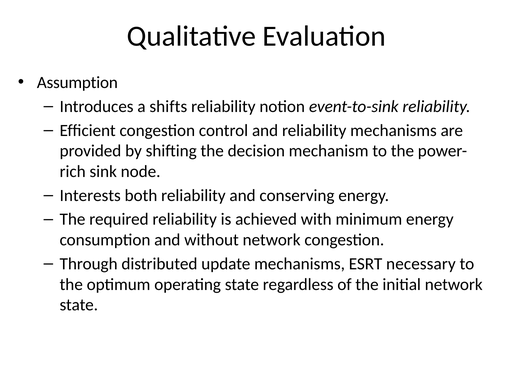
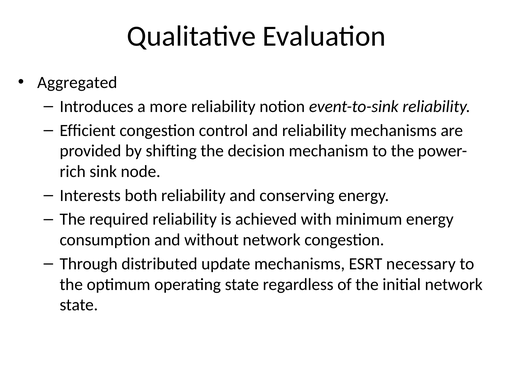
Assumption: Assumption -> Aggregated (77, 82)
shifts: shifts -> more (168, 106)
